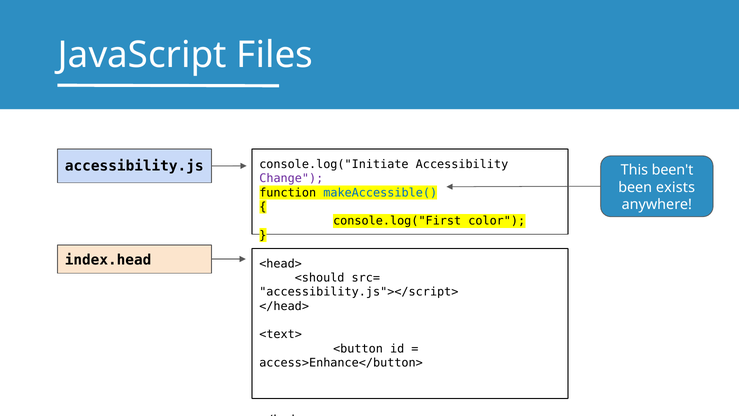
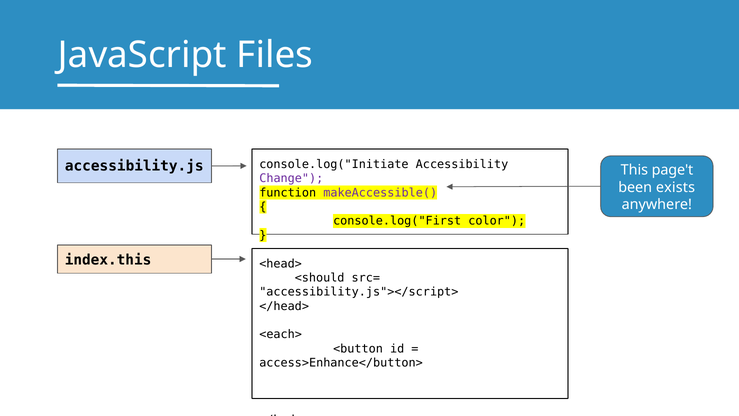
been't: been't -> page't (673, 170)
makeAccessible( colour: blue -> purple (380, 193)
index.head: index.head -> index.this (108, 260)
<text>: <text> -> <each> (281, 334)
